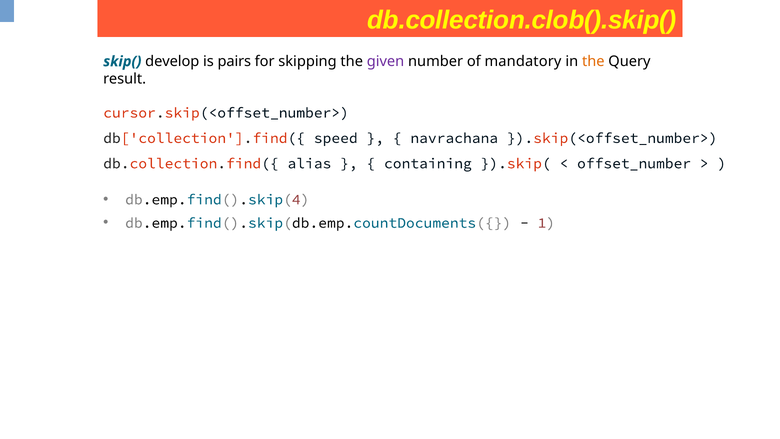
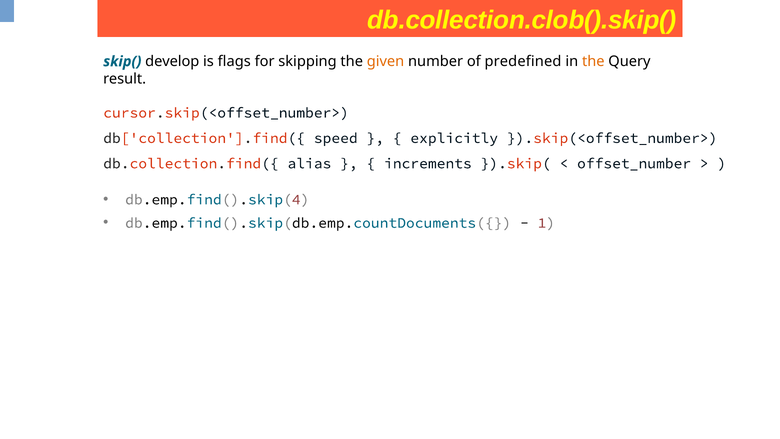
pairs: pairs -> flags (234, 61)
given colour: purple -> orange (386, 61)
mandatory: mandatory -> predefined (523, 61)
navrachana: navrachana -> explicitly (454, 138)
containing: containing -> increments (428, 163)
